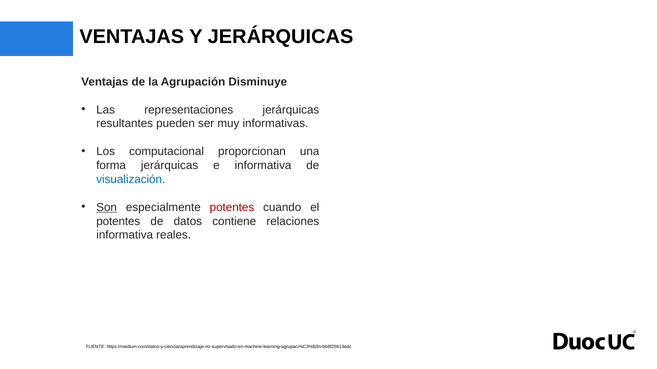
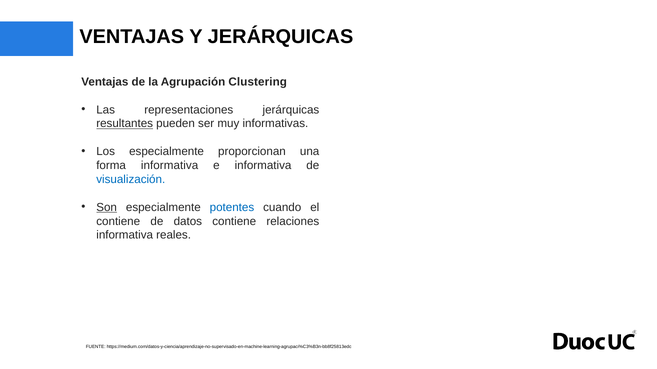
Disminuye: Disminuye -> Clustering (258, 82)
resultantes underline: none -> present (125, 124)
Los computacional: computacional -> especialmente (167, 152)
forma jerárquicas: jerárquicas -> informativa (170, 166)
potentes colour: red -> blue (232, 208)
potentes: potentes -> contiene (118, 222)
